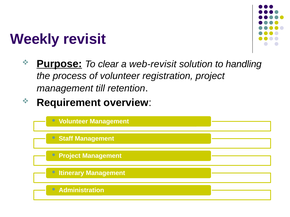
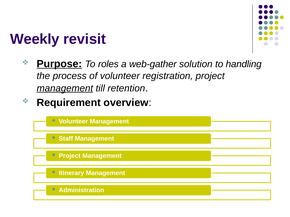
clear: clear -> roles (108, 64)
web-revisit: web-revisit -> web-gather (153, 64)
management underline: none -> present (65, 88)
